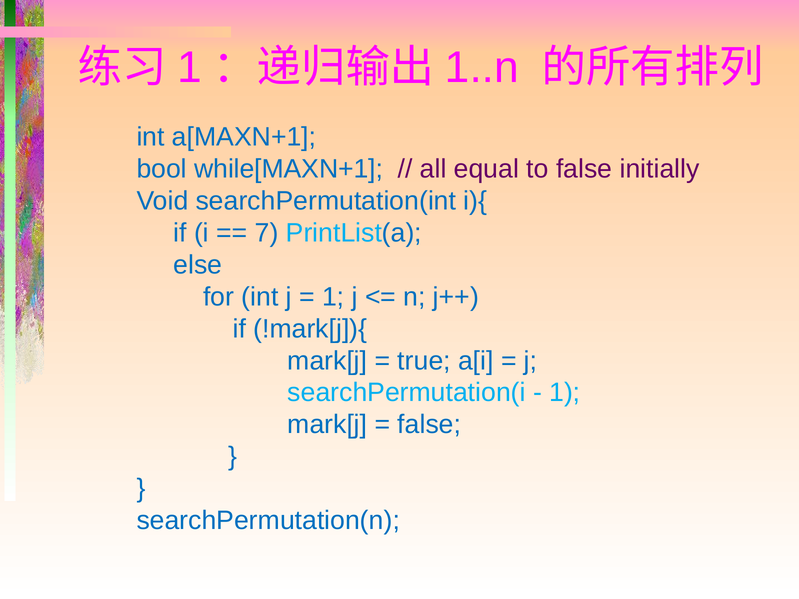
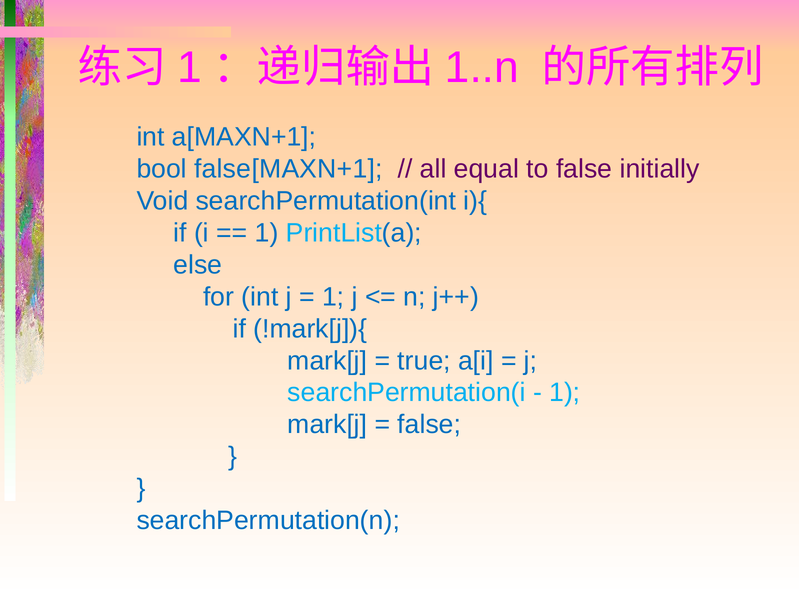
while[MAXN+1: while[MAXN+1 -> false[MAXN+1 (288, 169)
7: 7 -> 1 (267, 233)
